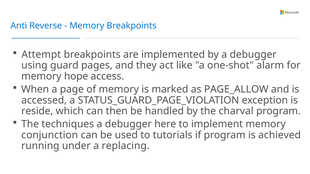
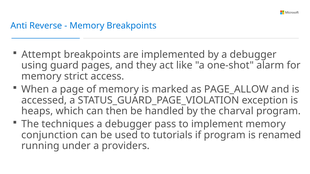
hope: hope -> strict (76, 76)
reside: reside -> heaps (37, 111)
here: here -> pass (165, 124)
achieved: achieved -> renamed (280, 135)
replacing: replacing -> providers (126, 146)
